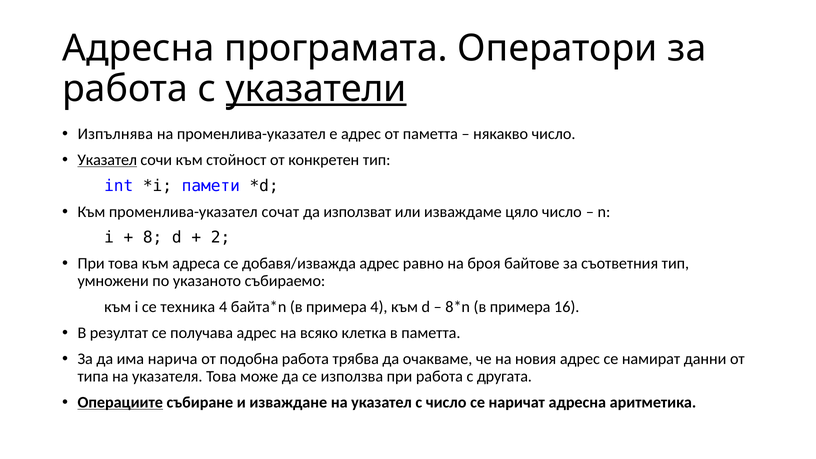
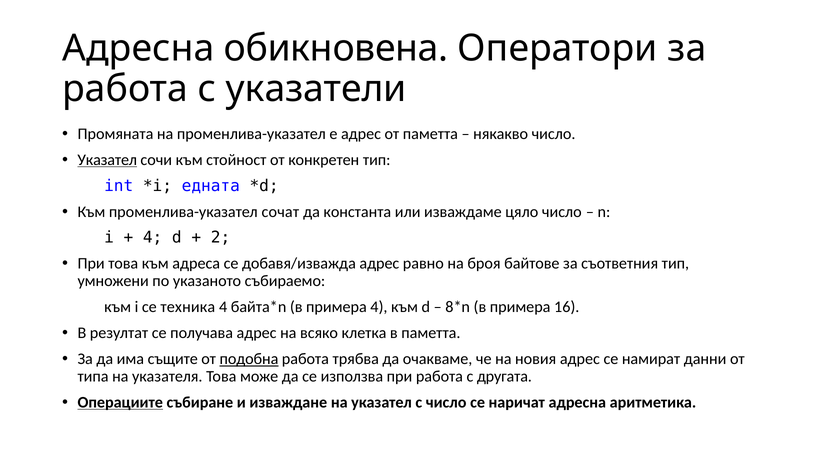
програмата: програмата -> обикновена (336, 48)
указатели underline: present -> none (316, 89)
Изпълнява: Изпълнява -> Промяната (115, 134)
памети: памети -> едната (211, 186)
използват: използват -> константа (357, 212)
8: 8 -> 4 (153, 238)
нарича: нарича -> същите (173, 359)
подобна underline: none -> present (249, 359)
